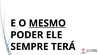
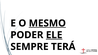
ELE underline: none -> present (54, 35)
